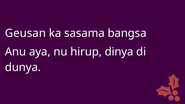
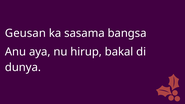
dinya: dinya -> bakal (119, 52)
